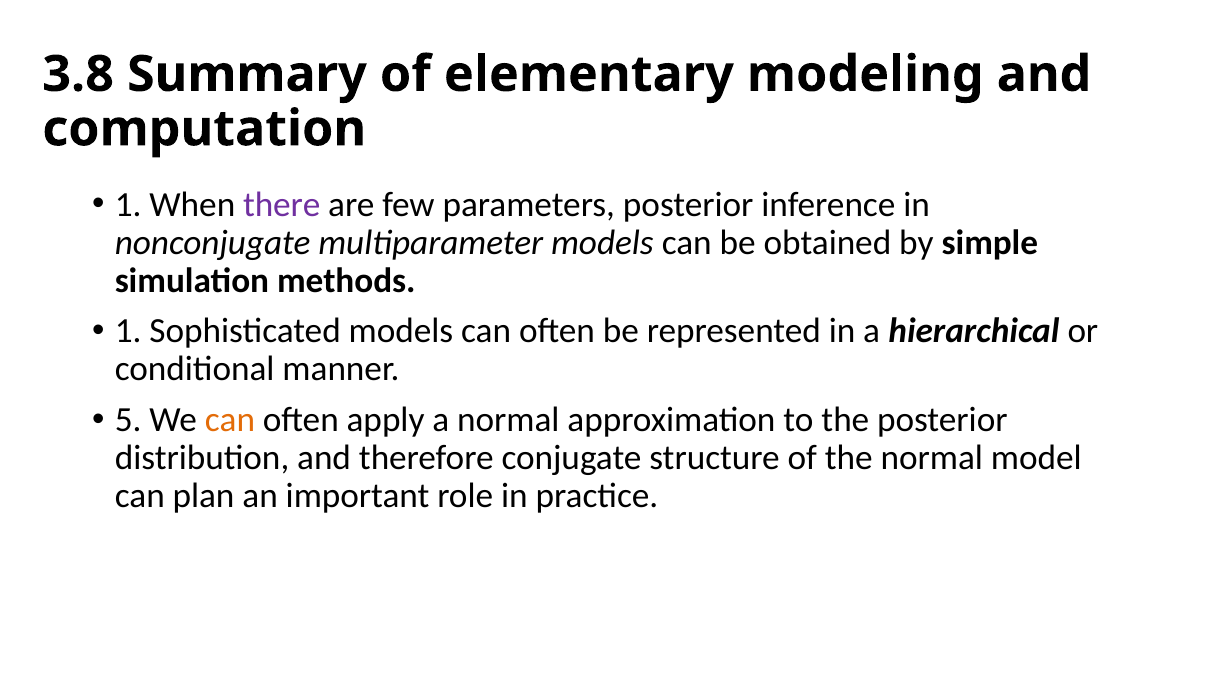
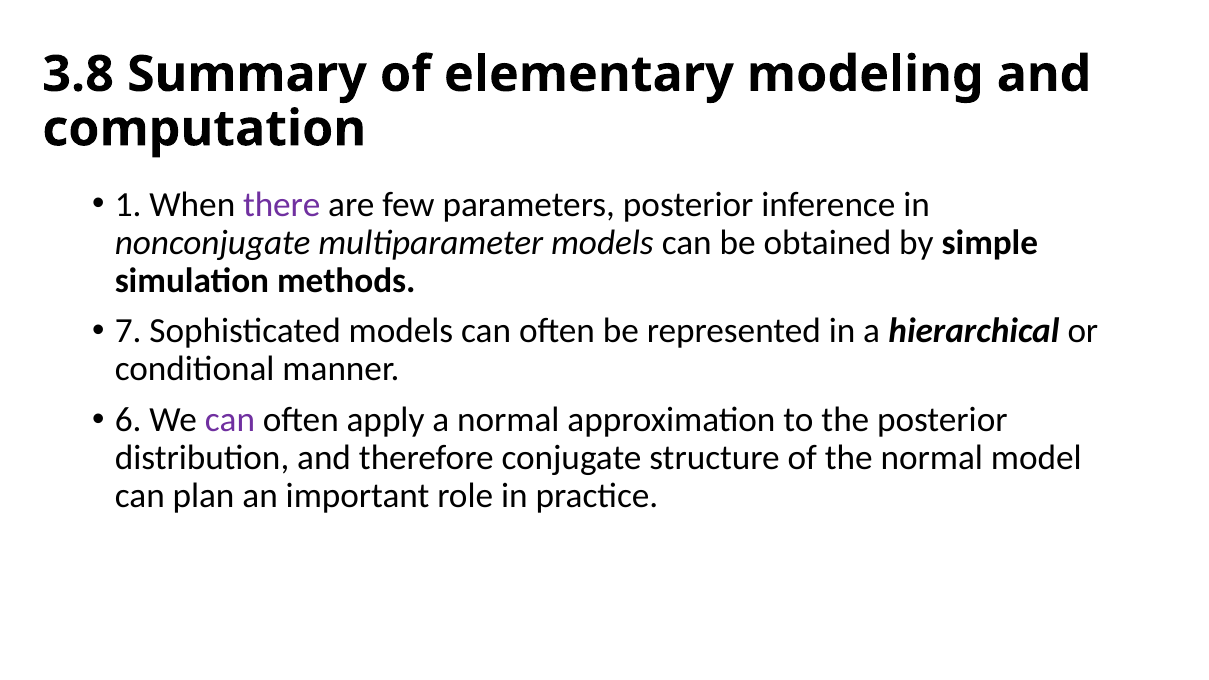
1: 1 -> 7 (128, 331)
5: 5 -> 6 (128, 420)
can colour: orange -> purple (230, 420)
